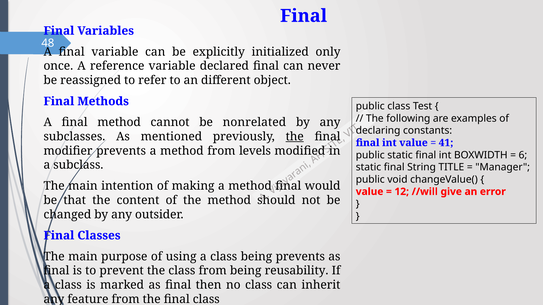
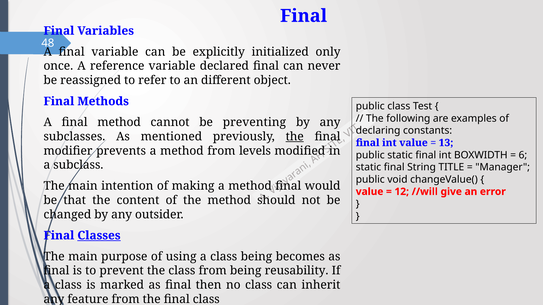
nonrelated: nonrelated -> preventing (254, 122)
41: 41 -> 13 (446, 143)
Classes underline: none -> present (99, 236)
being prevents: prevents -> becomes (300, 257)
